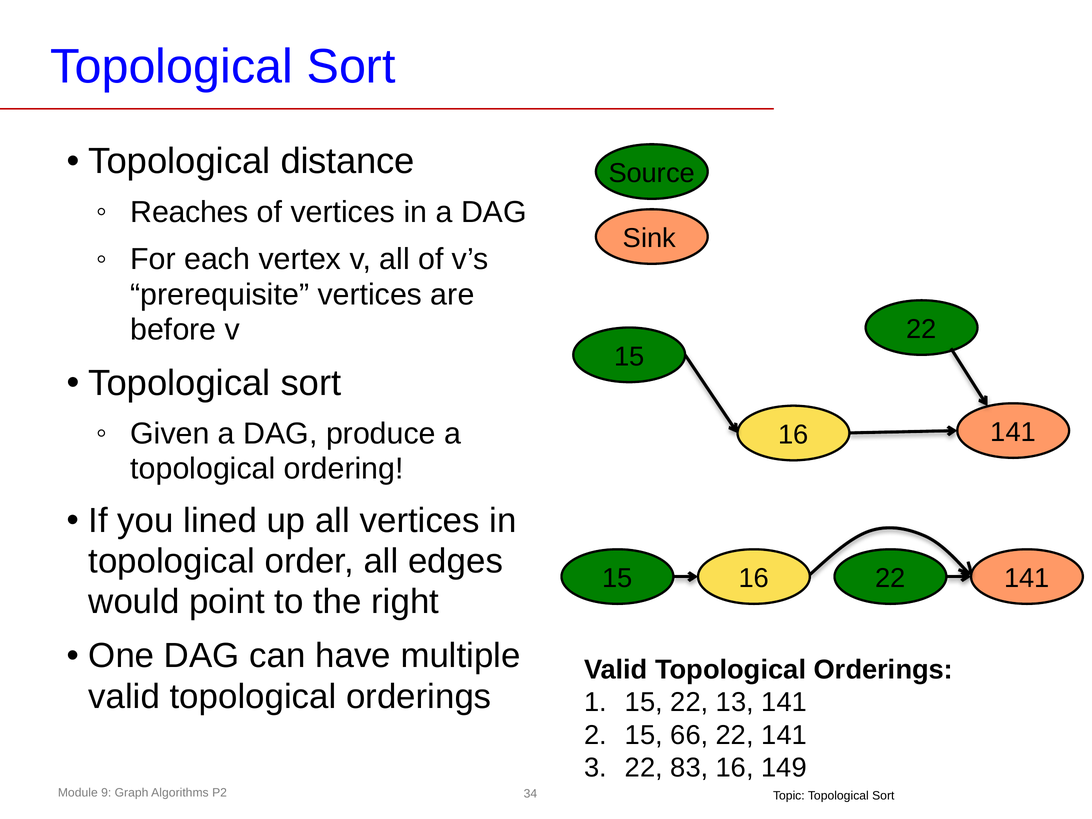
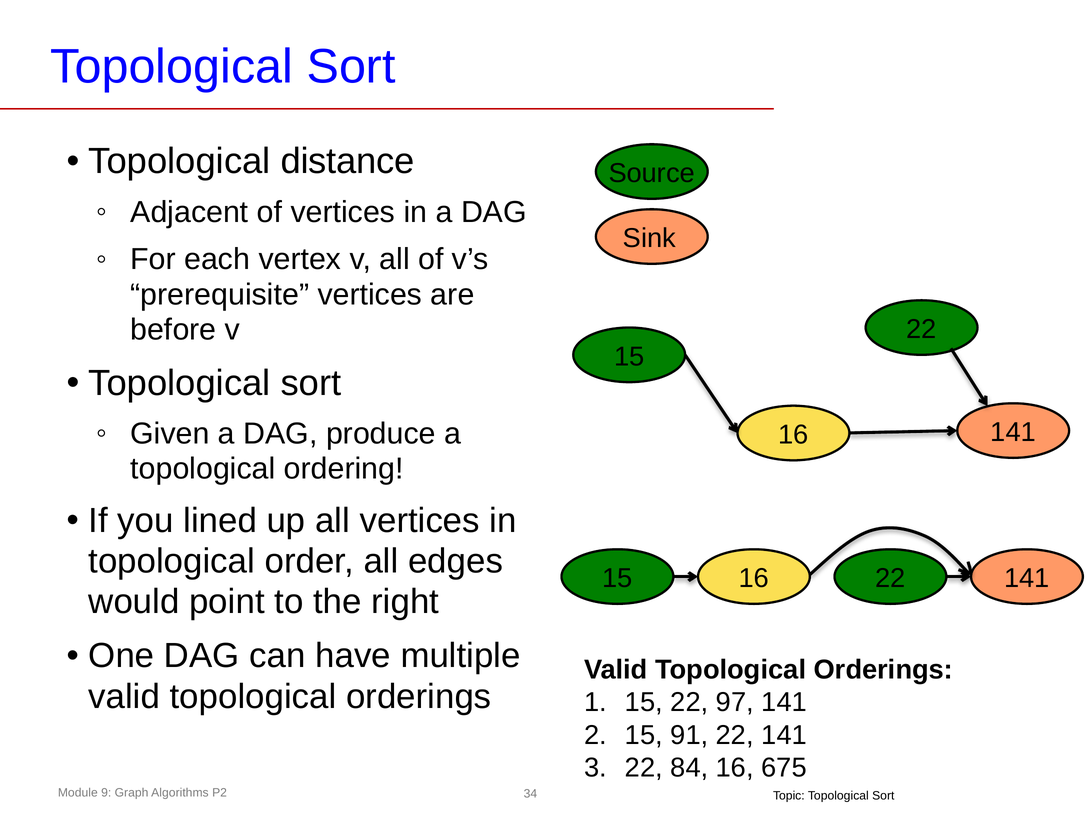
Reaches: Reaches -> Adjacent (189, 212)
13: 13 -> 97 (735, 702)
66: 66 -> 91 (689, 735)
83: 83 -> 84 (689, 768)
149: 149 -> 675 (784, 768)
